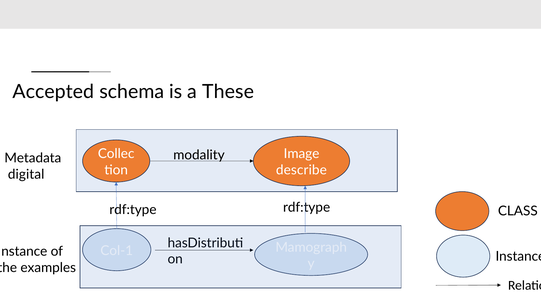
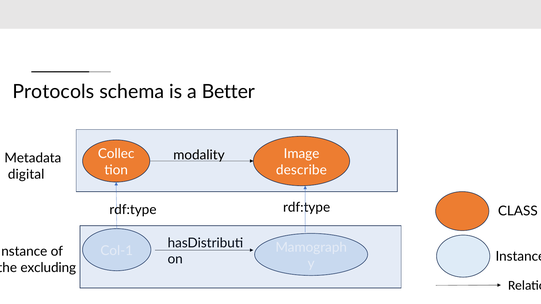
Accepted: Accepted -> Protocols (53, 92)
These: These -> Better (228, 92)
examples: examples -> excluding (48, 268)
